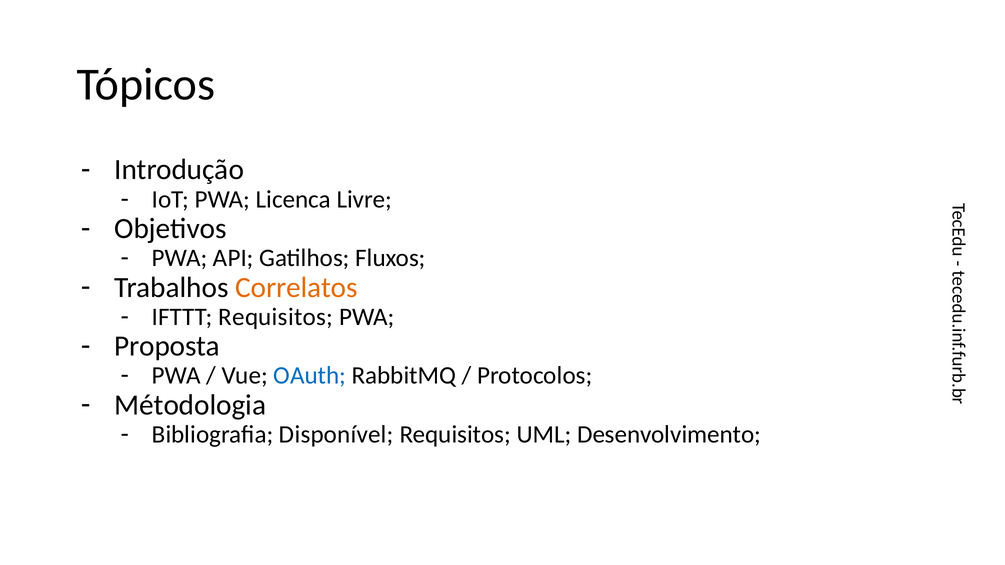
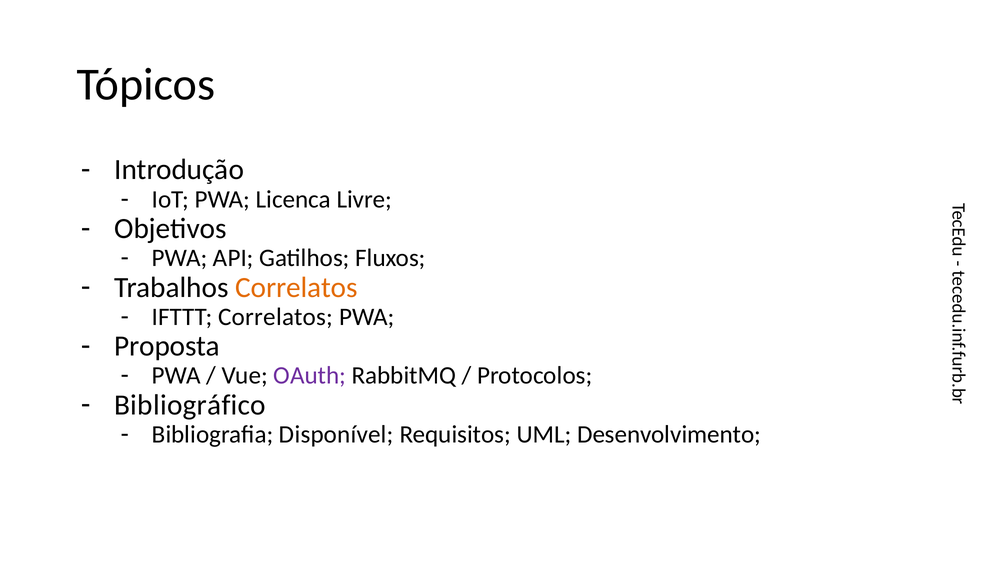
IFTTT Requisitos: Requisitos -> Correlatos (276, 317)
OAuth colour: blue -> purple (310, 376)
Métodologia: Métodologia -> Bibliográfico (190, 405)
